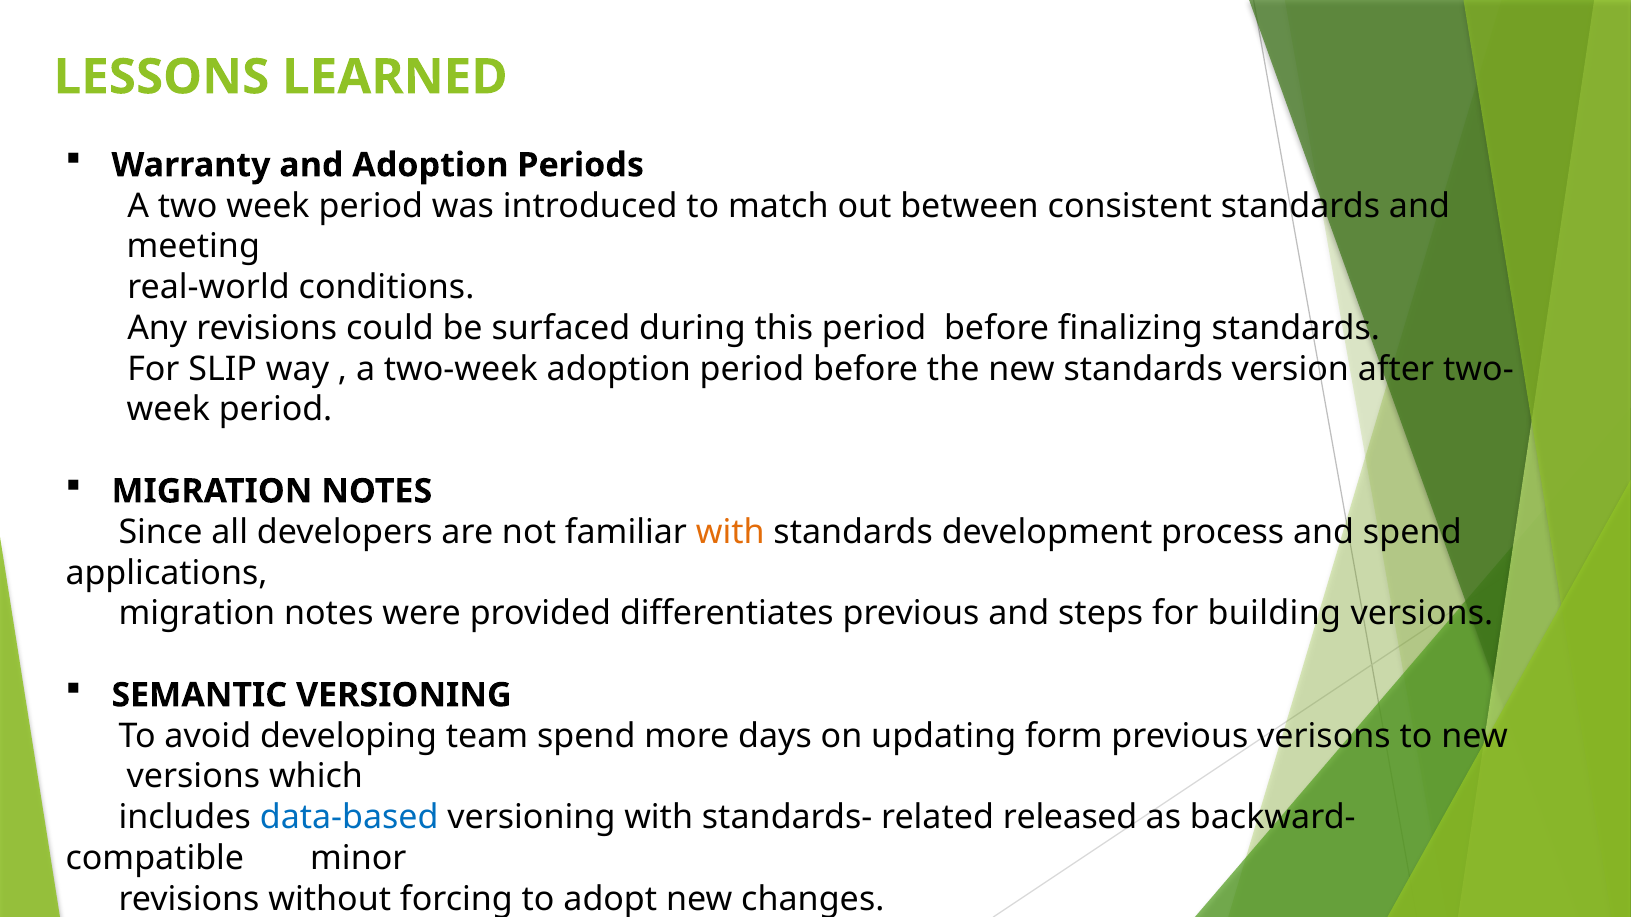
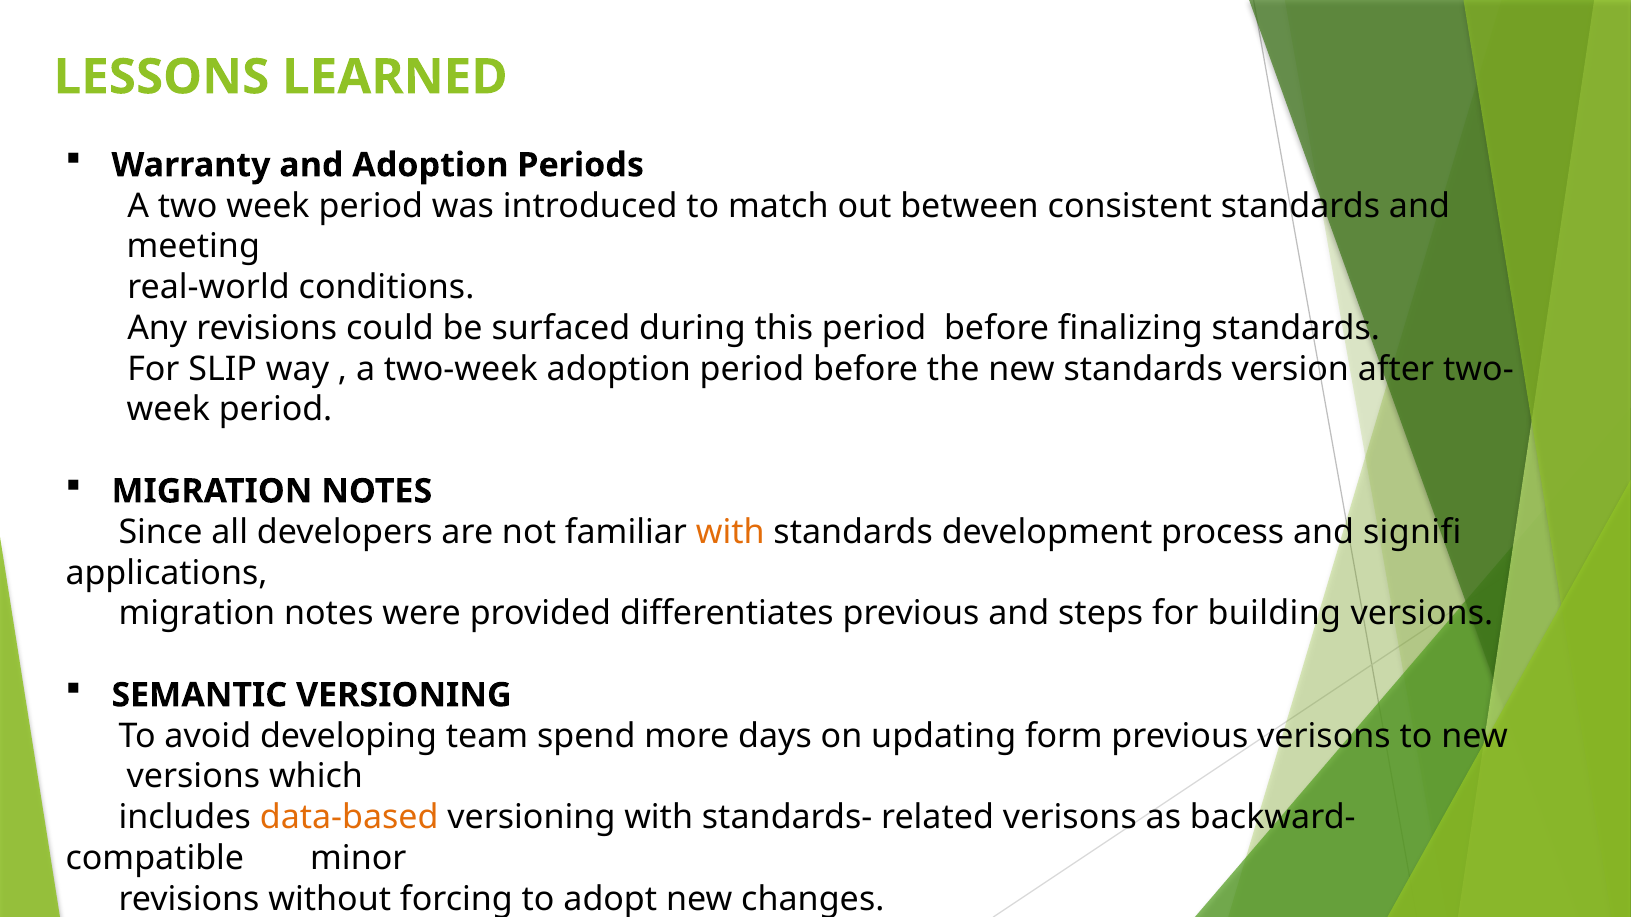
and spend: spend -> signifi (1412, 532)
data-based colour: blue -> orange (349, 818)
related released: released -> verisons (1070, 818)
